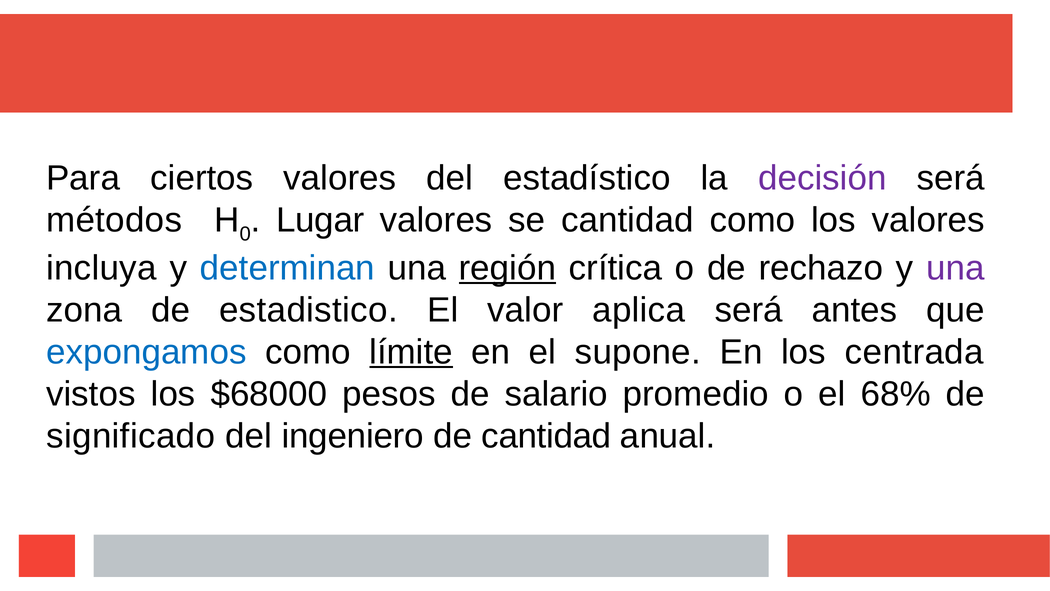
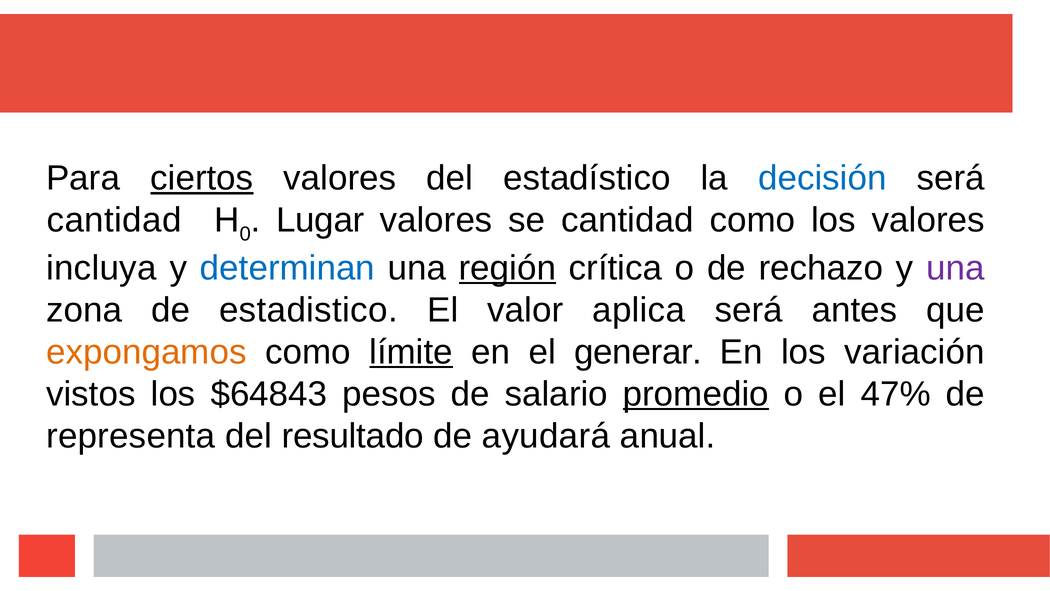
ciertos underline: none -> present (202, 178)
decisión colour: purple -> blue (822, 178)
métodos: métodos -> cantidad (114, 220)
expongamos colour: blue -> orange (146, 352)
supone: supone -> generar (638, 352)
centrada: centrada -> variación (914, 352)
$68000: $68000 -> $64843 (269, 394)
promedio underline: none -> present (696, 394)
68%: 68% -> 47% (896, 394)
significado: significado -> representa (131, 436)
ingeniero: ingeniero -> resultado (353, 436)
de cantidad: cantidad -> ayudará (546, 436)
